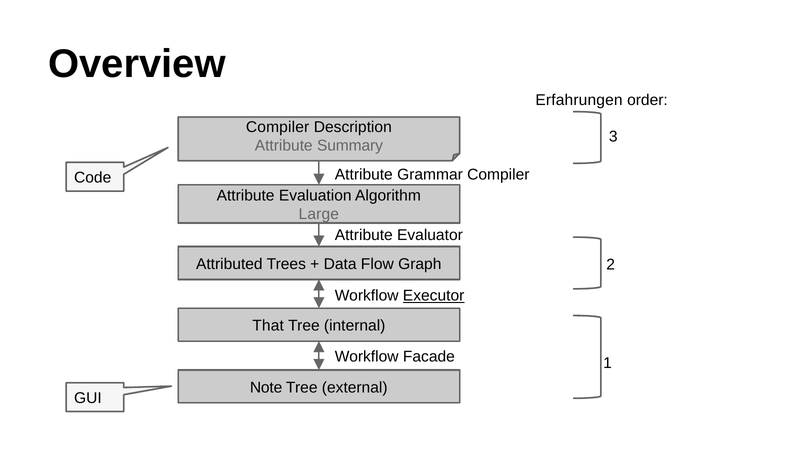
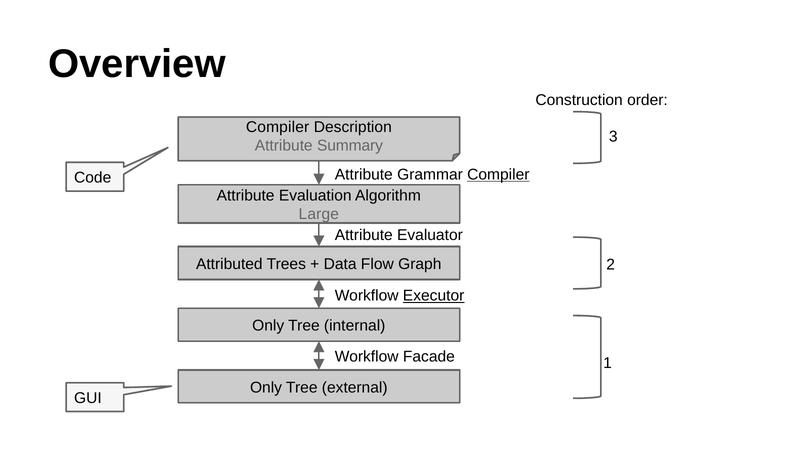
Erfahrungen: Erfahrungen -> Construction (579, 100)
Compiler underline: none -> present (498, 175)
That: That -> Only (268, 326)
Note: Note -> Only (266, 388)
